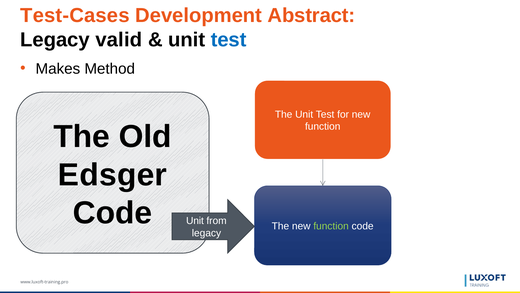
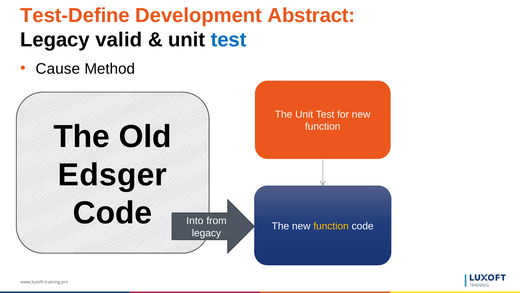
Test-Cases: Test-Cases -> Test-Define (75, 16)
Makes: Makes -> Cause (58, 69)
function colour: light green -> yellow (331, 226)
Unit: Unit -> Into (195, 221)
